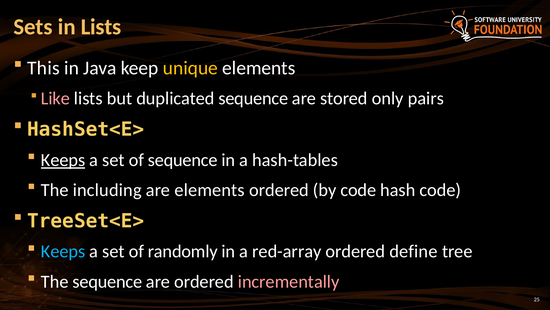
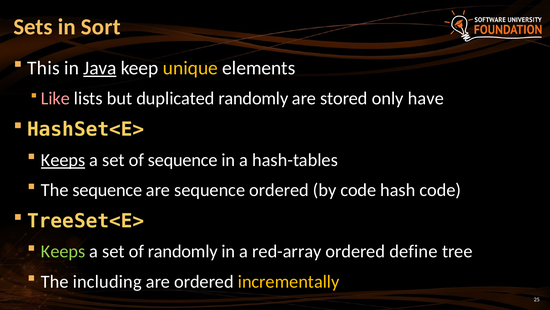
in Lists: Lists -> Sort (101, 27)
Java underline: none -> present (100, 68)
duplicated sequence: sequence -> randomly (253, 98)
pairs: pairs -> have (426, 98)
The including: including -> sequence (107, 190)
are elements: elements -> sequence (210, 190)
Keeps colour: light blue -> light green (63, 251)
The sequence: sequence -> including (107, 281)
incrementally colour: pink -> yellow (289, 281)
